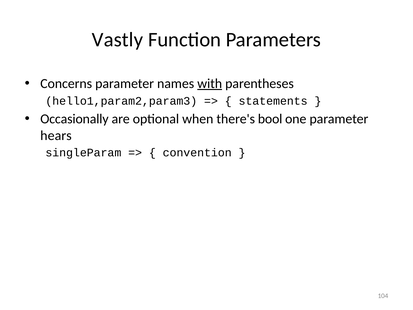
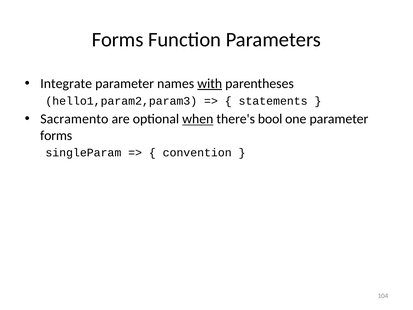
Vastly: Vastly -> Forms (118, 40)
Concerns: Concerns -> Integrate (66, 84)
Occasionally: Occasionally -> Sacramento (74, 119)
when underline: none -> present (198, 119)
hears: hears -> forms (56, 135)
